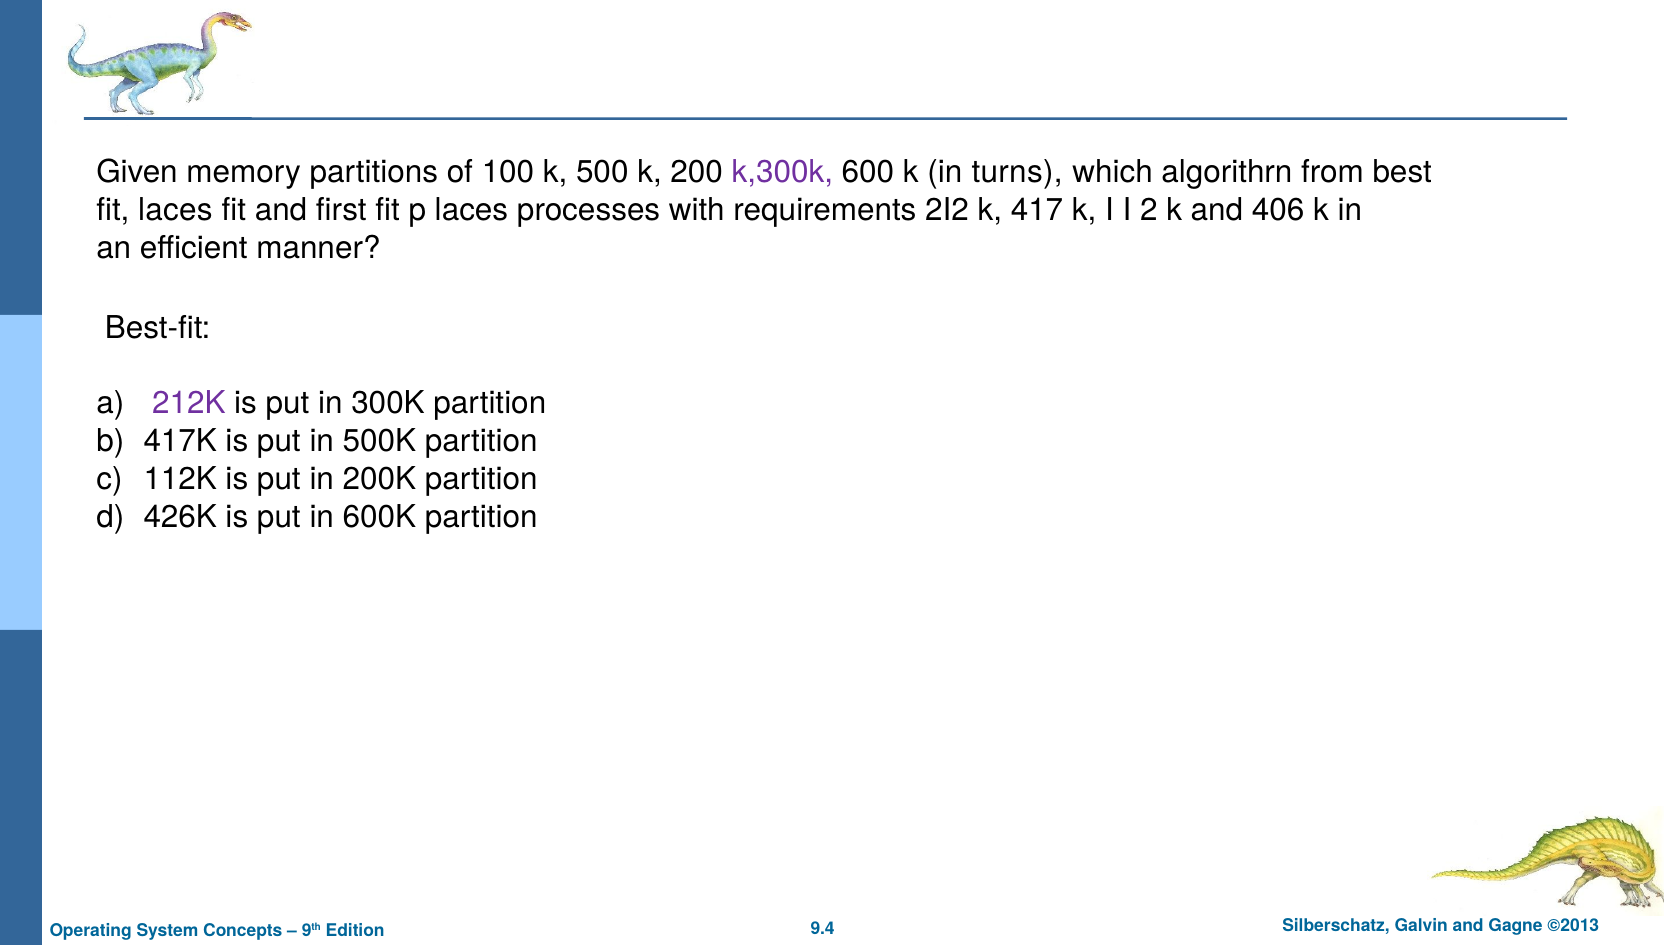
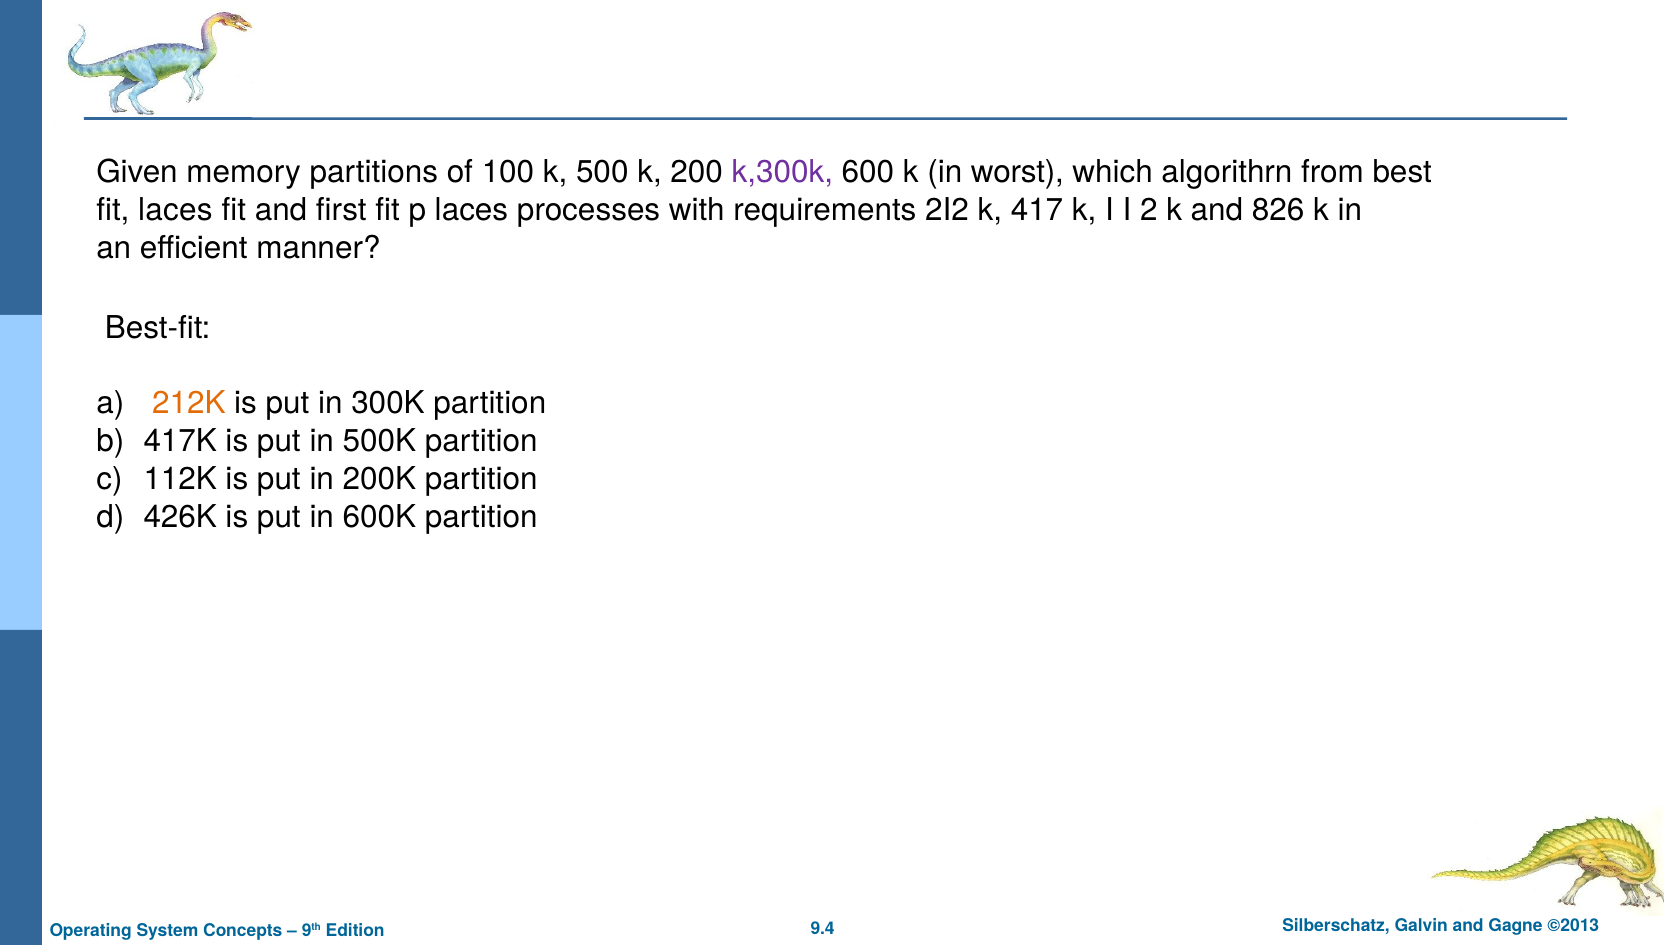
turns: turns -> worst (1017, 172)
406: 406 -> 826 (1278, 210)
212K colour: purple -> orange (189, 403)
